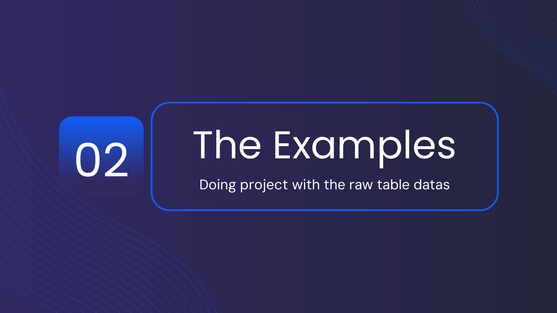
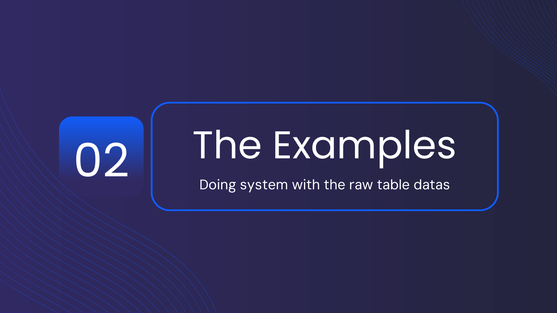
project: project -> system (264, 185)
